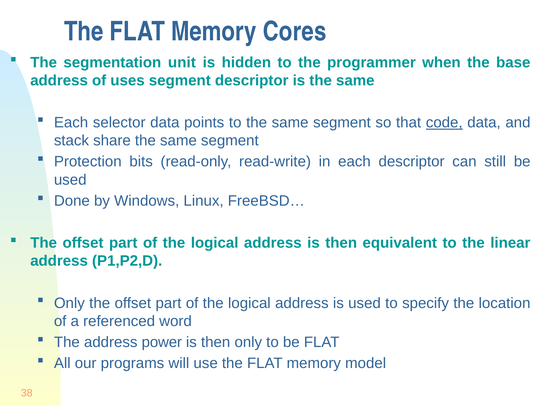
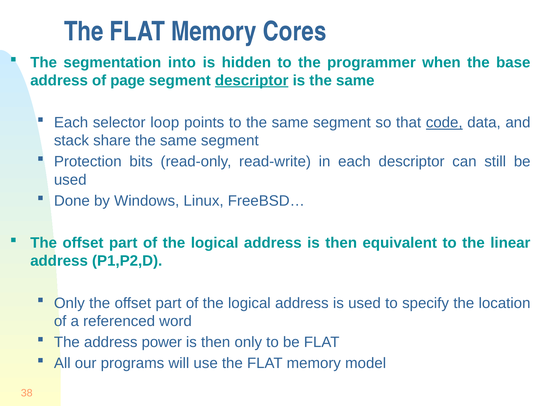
unit: unit -> into (182, 62)
uses: uses -> page (128, 80)
descriptor underline: none -> present (252, 80)
selector data: data -> loop (165, 123)
